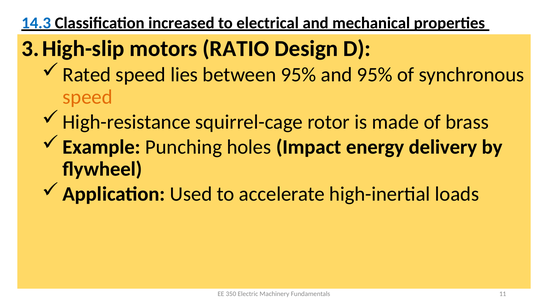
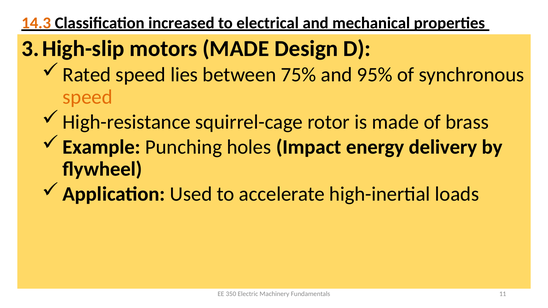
14.3 colour: blue -> orange (36, 23)
motors RATIO: RATIO -> MADE (236, 49)
between 95%: 95% -> 75% (299, 75)
